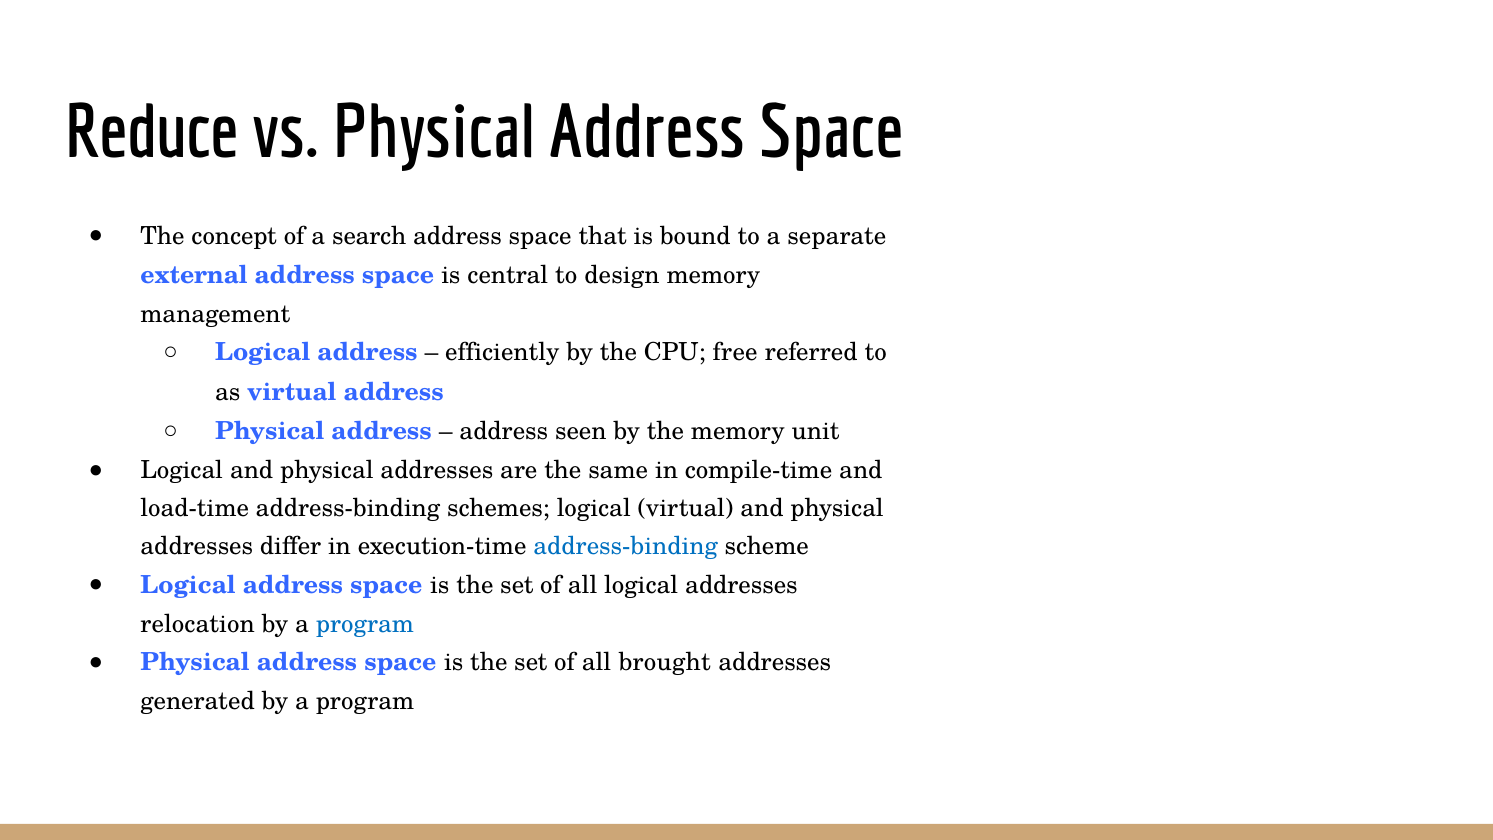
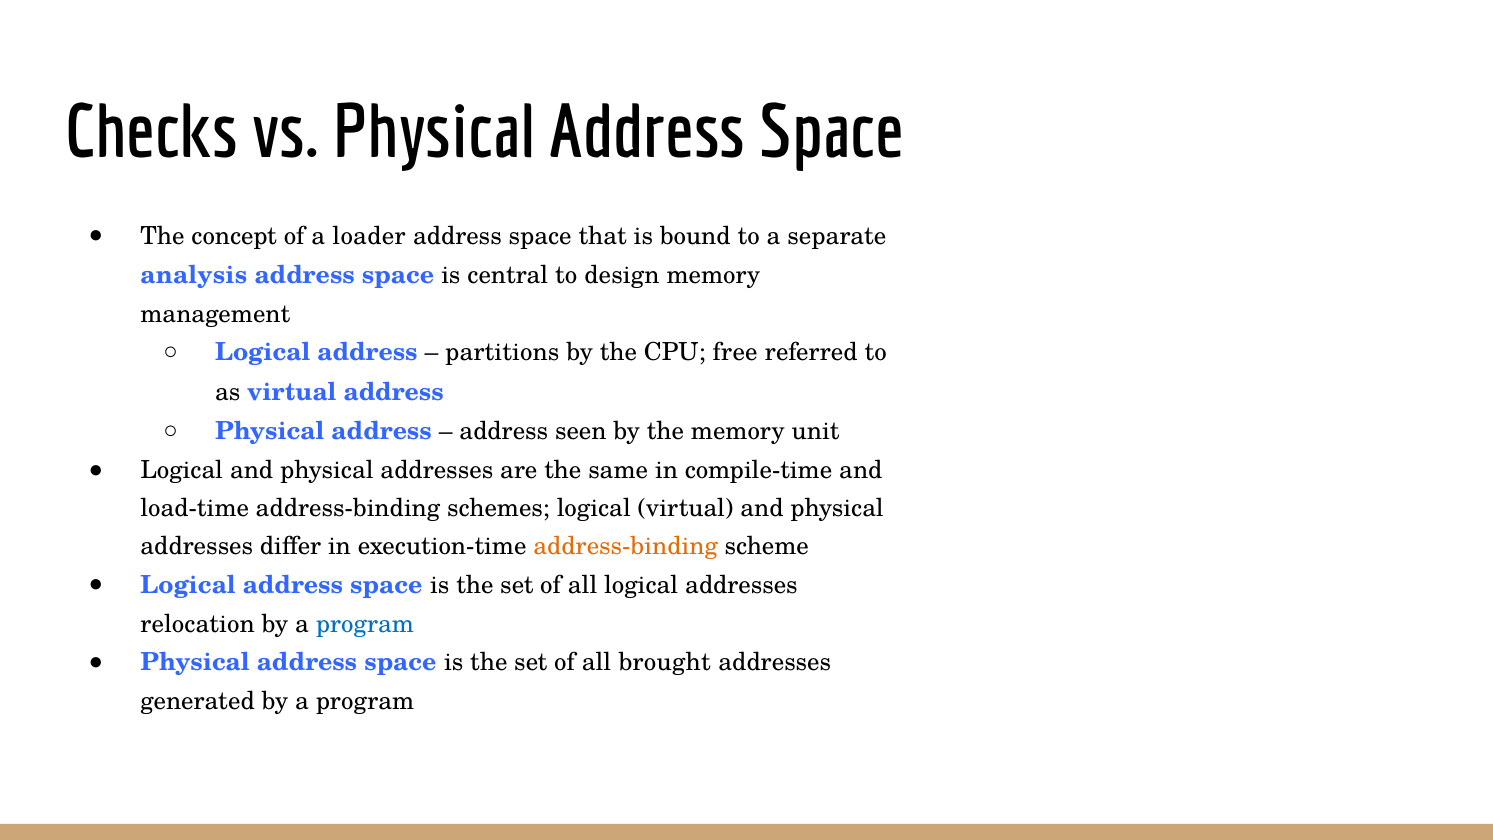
Reduce: Reduce -> Checks (152, 133)
search: search -> loader (369, 236)
external: external -> analysis (194, 275)
efficiently: efficiently -> partitions (502, 352)
address-binding colour: blue -> orange (626, 546)
